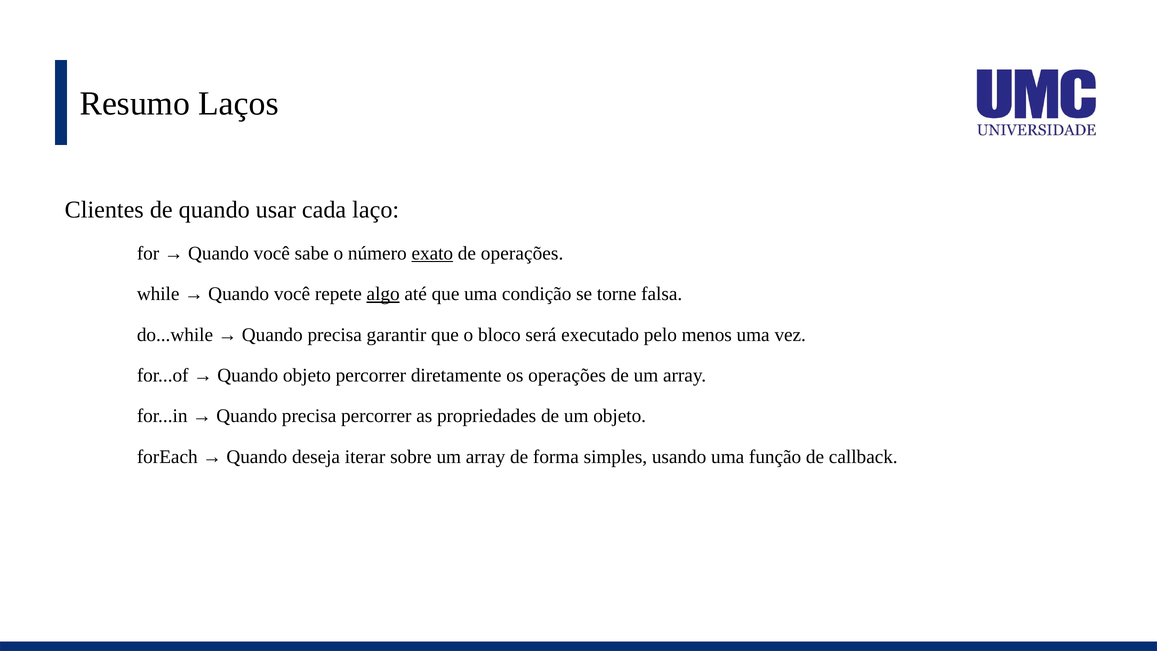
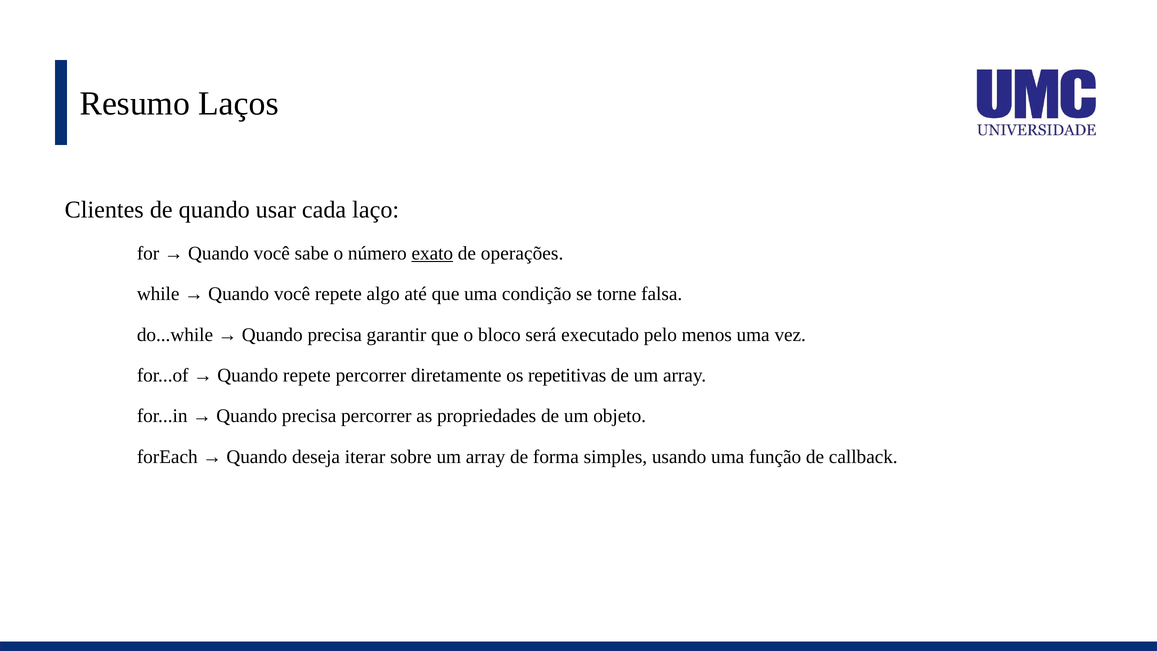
algo underline: present -> none (383, 294)
Quando objeto: objeto -> repete (307, 375)
os operações: operações -> repetitivas (567, 375)
